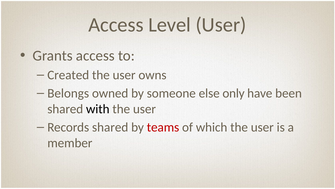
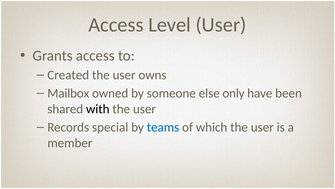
Belongs: Belongs -> Mailbox (68, 93)
Records shared: shared -> special (110, 127)
teams colour: red -> blue (163, 127)
